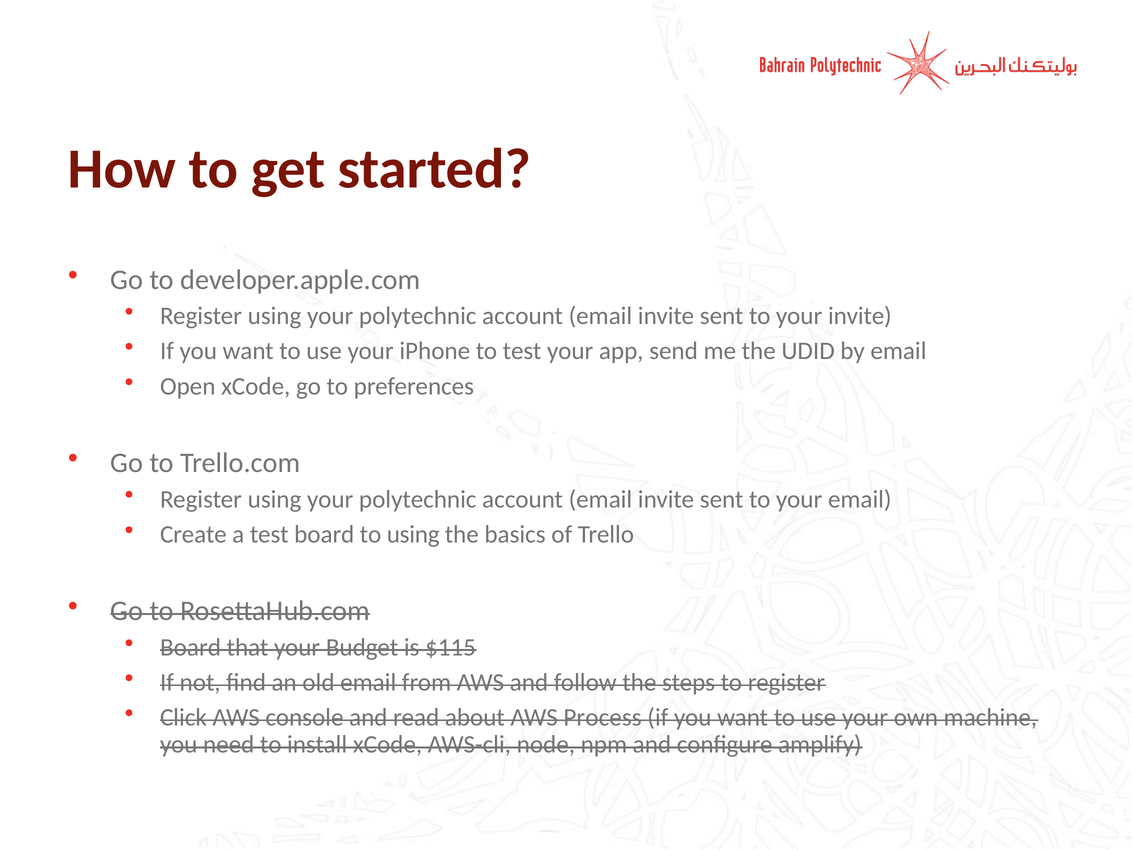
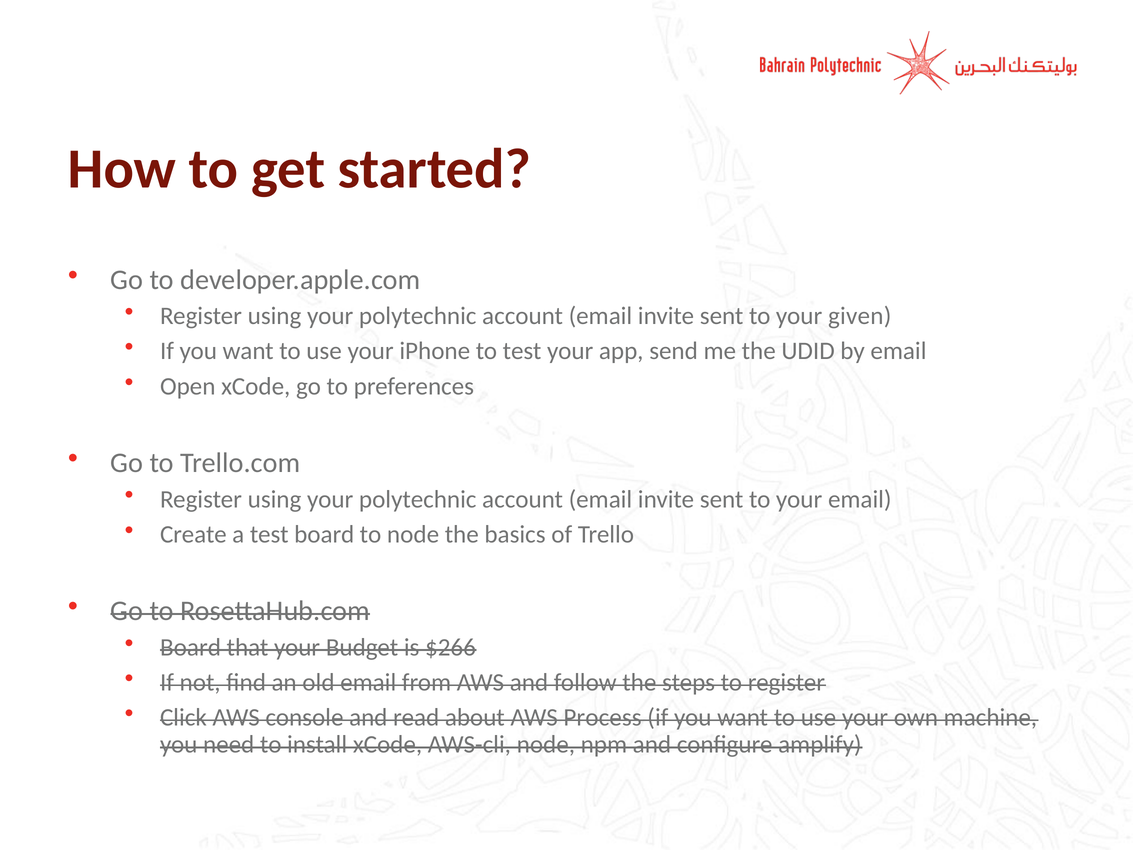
your invite: invite -> given (860, 316)
to using: using -> node (413, 534)
$115: $115 -> $266 (450, 647)
